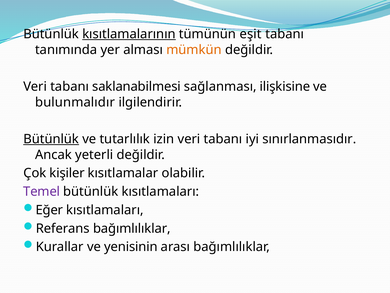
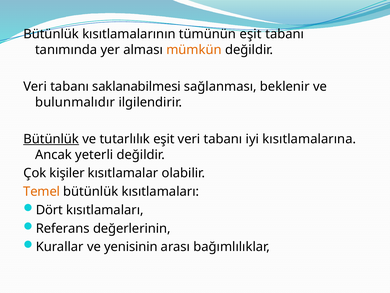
kısıtlamalarının underline: present -> none (129, 34)
ilişkisine: ilişkisine -> beklenir (285, 86)
tutarlılık izin: izin -> eşit (164, 139)
sınırlanmasıdır: sınırlanmasıdır -> kısıtlamalarına (309, 139)
Temel colour: purple -> orange (42, 191)
Eğer: Eğer -> Dört (49, 210)
Referans bağımlılıklar: bağımlılıklar -> değerlerinin (132, 228)
